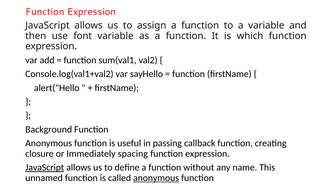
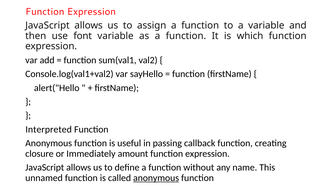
Background: Background -> Interpreted (49, 130)
spacing: spacing -> amount (133, 154)
JavaScript underline: present -> none (45, 168)
